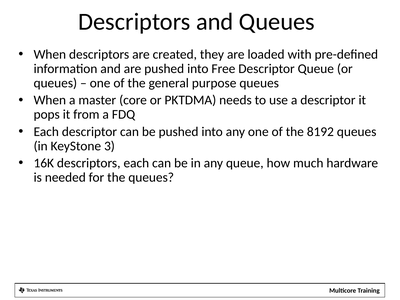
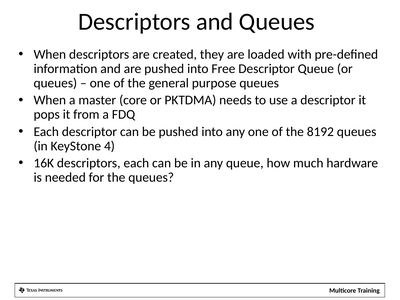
3: 3 -> 4 (109, 146)
